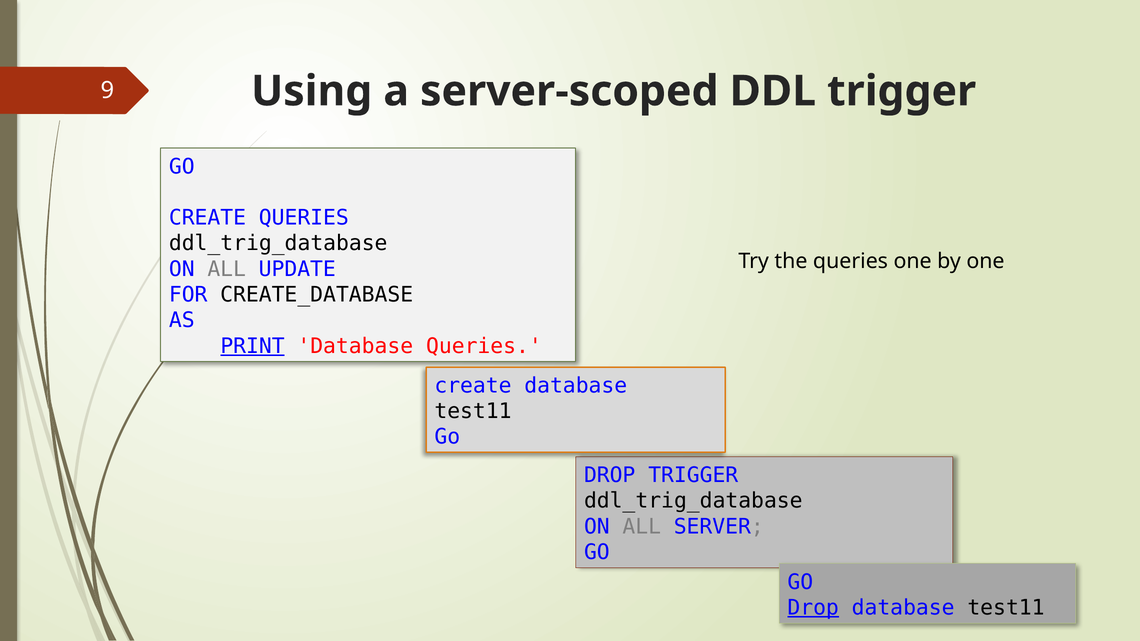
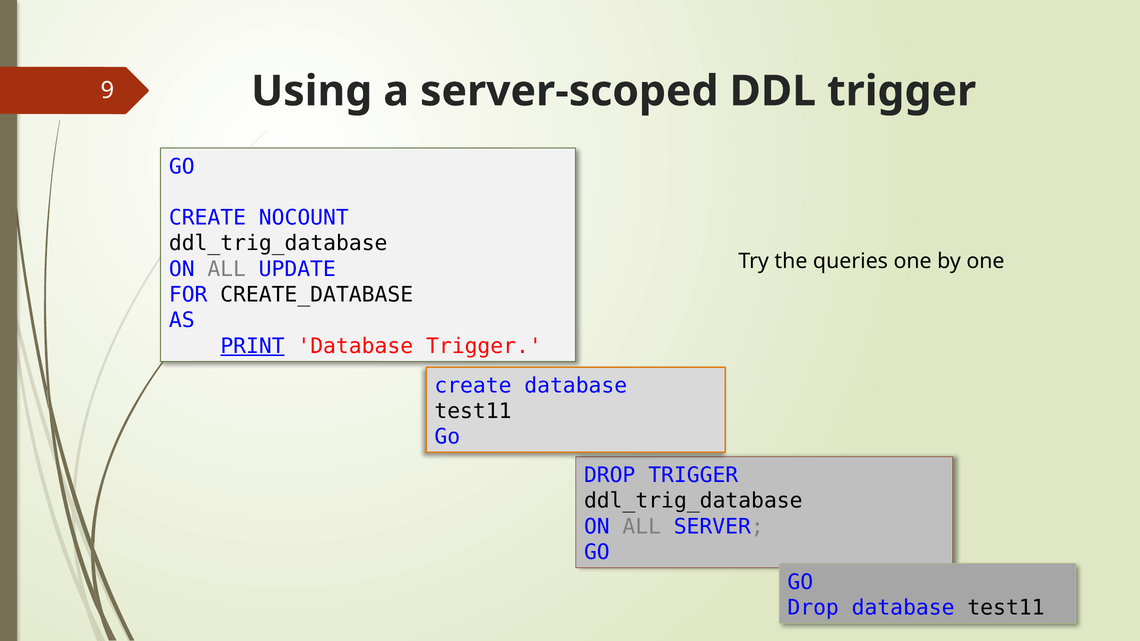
CREATE QUERIES: QUERIES -> NOCOUNT (304, 218)
Database Queries: Queries -> Trigger (484, 346)
Drop underline: present -> none (813, 608)
